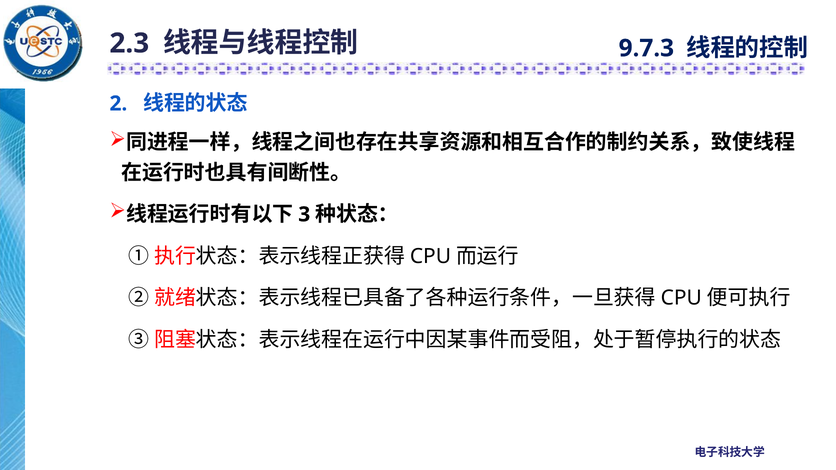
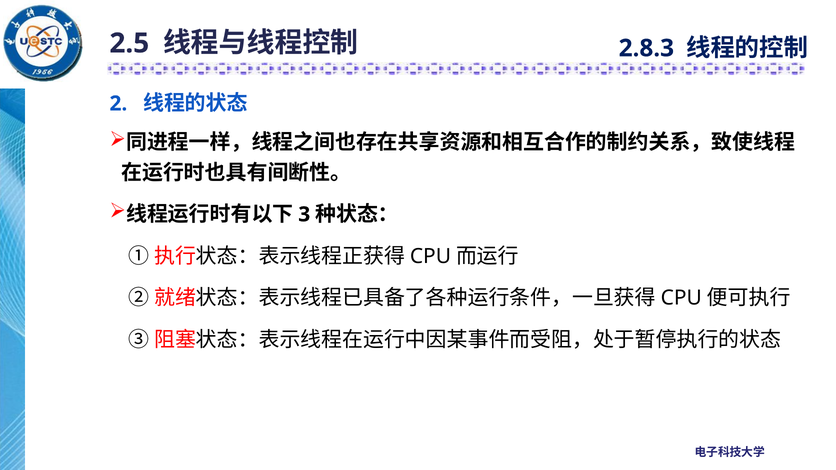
2.3: 2.3 -> 2.5 (129, 43)
9.7.3: 9.7.3 -> 2.8.3 (646, 48)
